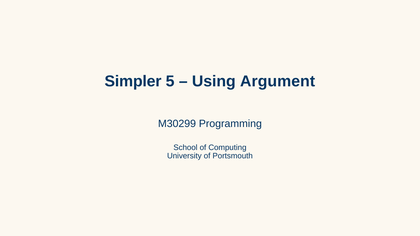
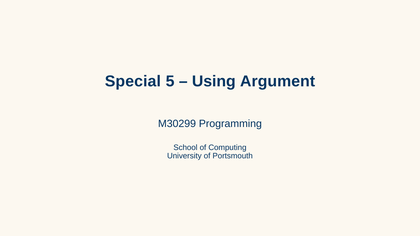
Simpler: Simpler -> Special (133, 81)
